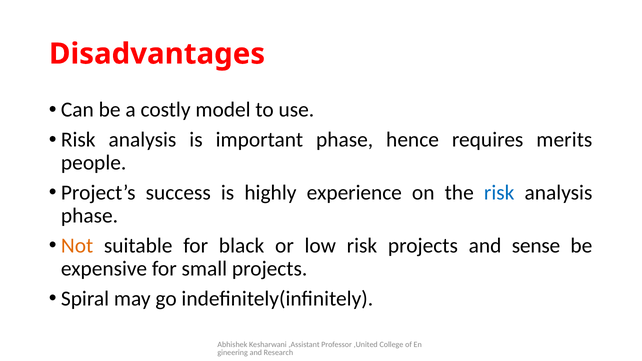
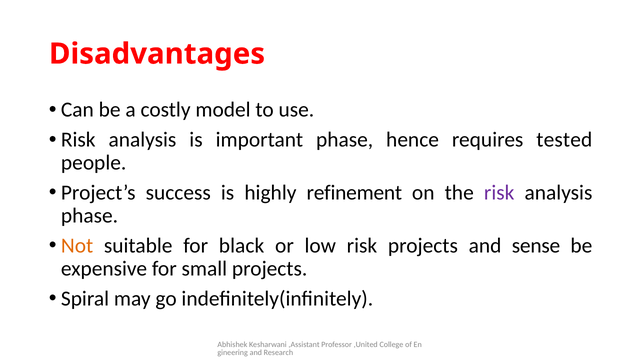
merits: merits -> tested (564, 140)
experience: experience -> refinement (354, 193)
risk colour: blue -> purple (499, 193)
